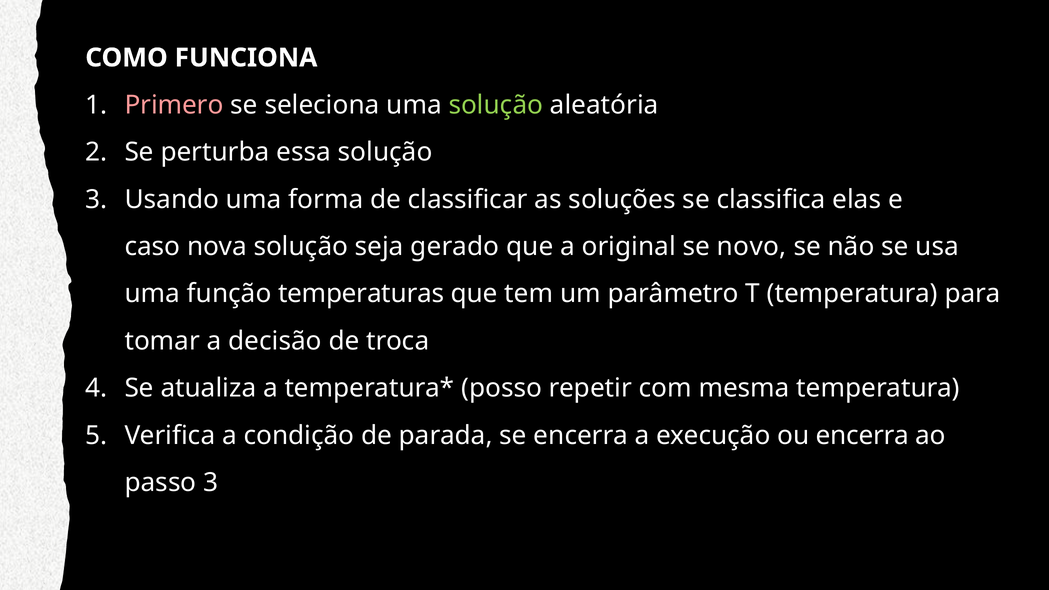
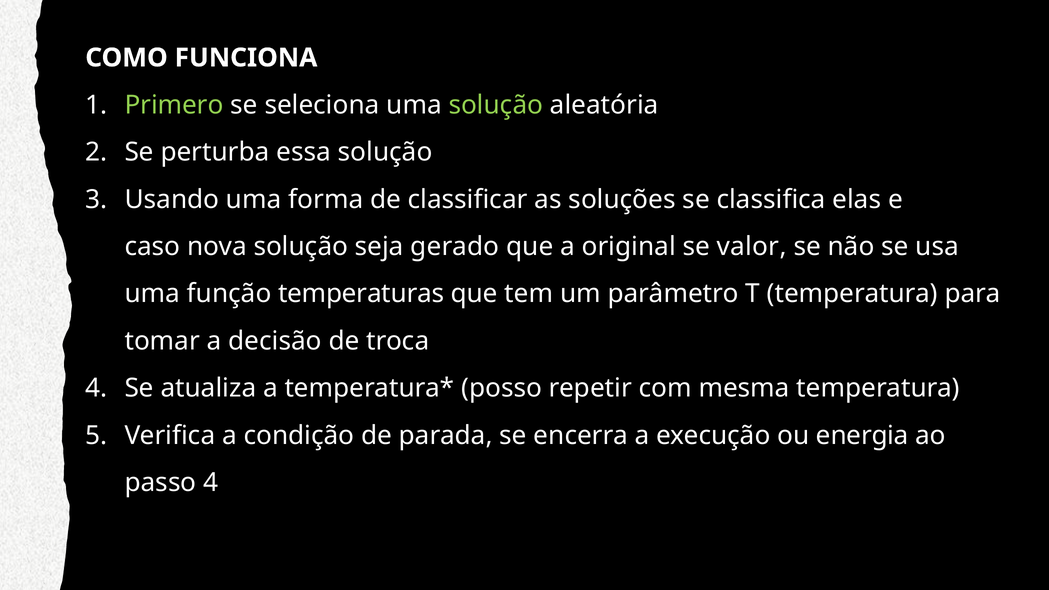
Primero colour: pink -> light green (174, 105)
novo: novo -> valor (752, 247)
ou encerra: encerra -> energia (862, 435)
passo 3: 3 -> 4 (211, 483)
